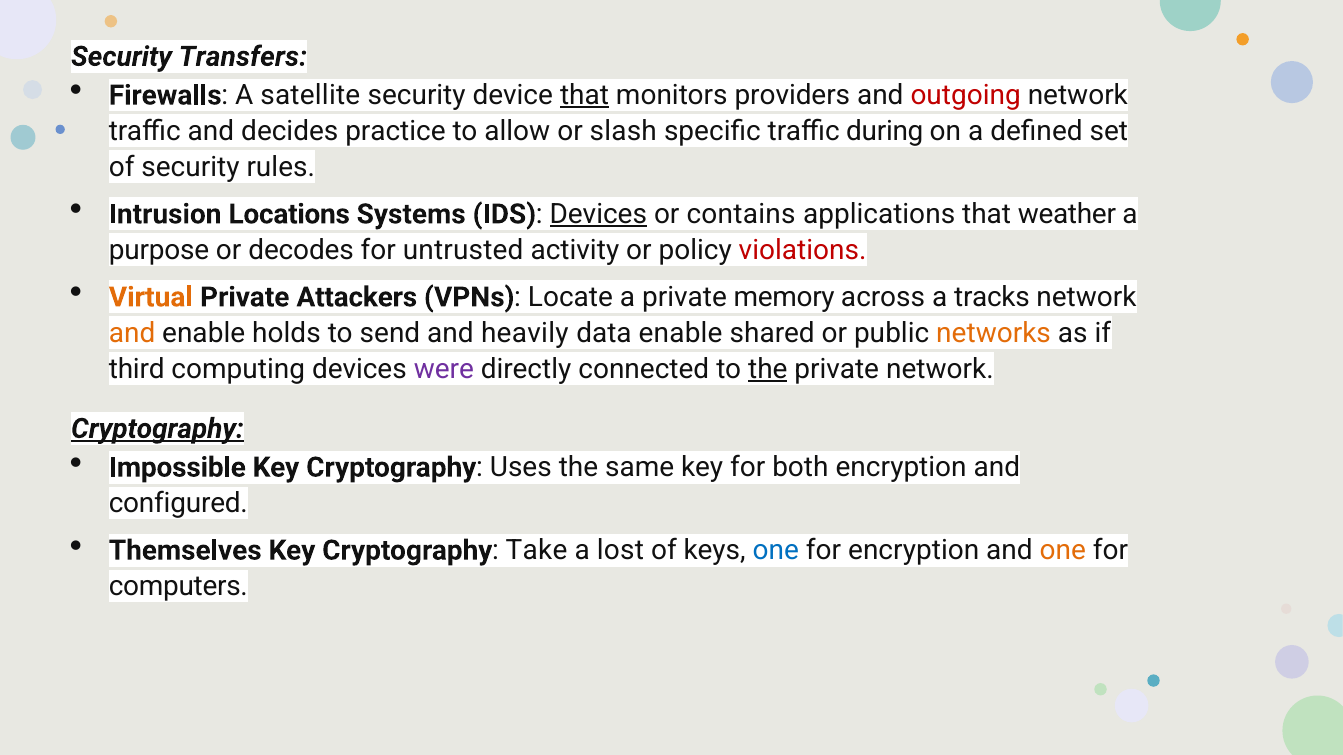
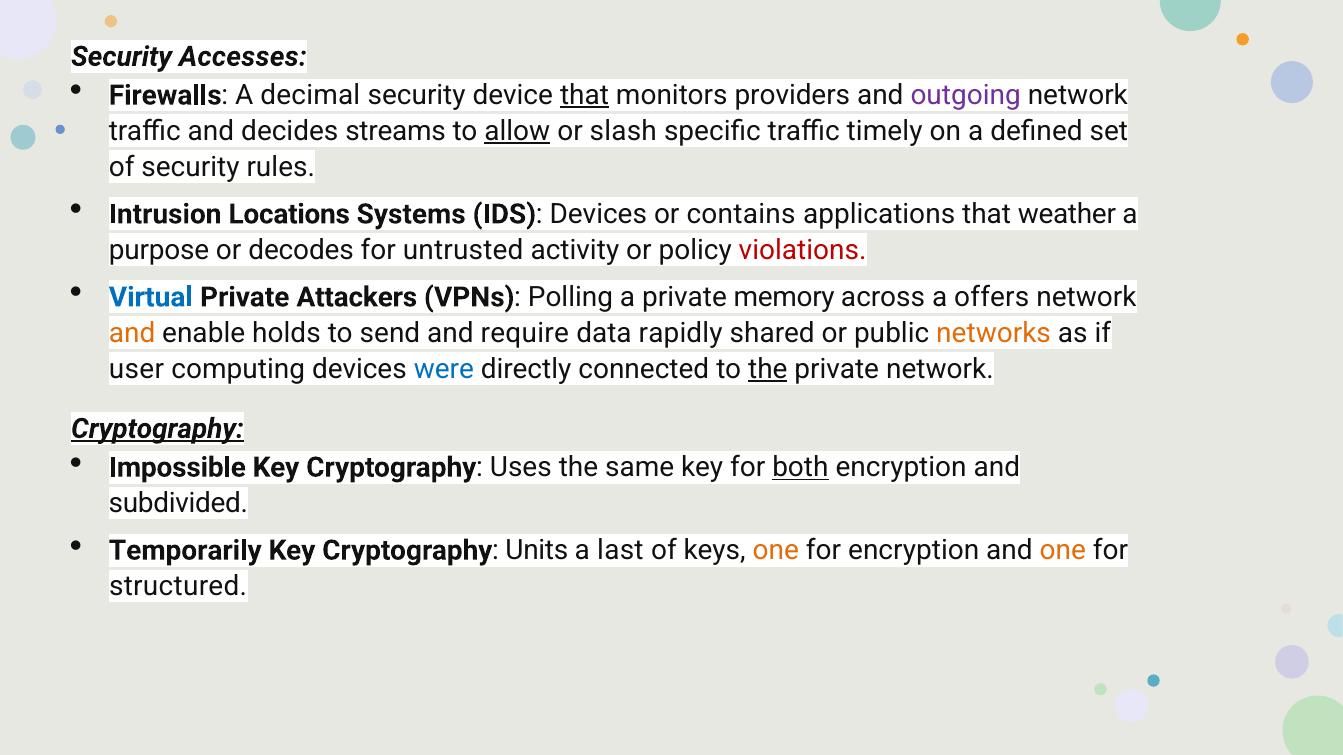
Transfers: Transfers -> Accesses (243, 57)
satellite: satellite -> decimal (310, 95)
outgoing colour: red -> purple (966, 95)
practice: practice -> streams (396, 131)
allow underline: none -> present (517, 131)
during: during -> timely (885, 131)
Devices underline: present -> none (598, 214)
Virtual colour: orange -> blue (151, 297)
Locate: Locate -> Polling (570, 297)
tracks: tracks -> offers (992, 297)
heavily: heavily -> require (525, 333)
data enable: enable -> rapidly (681, 333)
third: third -> user (136, 369)
were colour: purple -> blue (444, 369)
both underline: none -> present (800, 468)
configured: configured -> subdivided (178, 504)
Themselves: Themselves -> Temporarily (185, 551)
Take: Take -> Units (537, 551)
lost: lost -> last (620, 551)
one colour: blue -> orange (776, 551)
computers: computers -> structured (178, 587)
